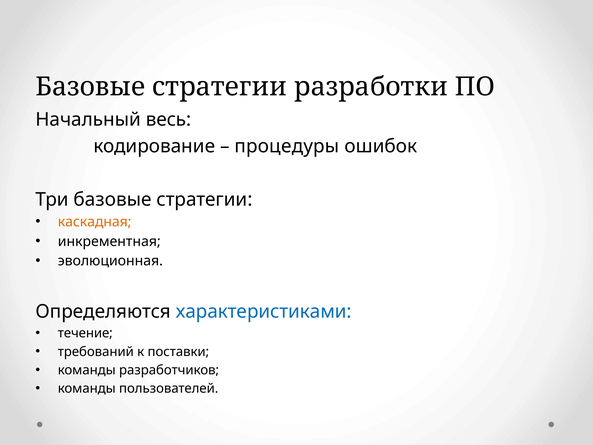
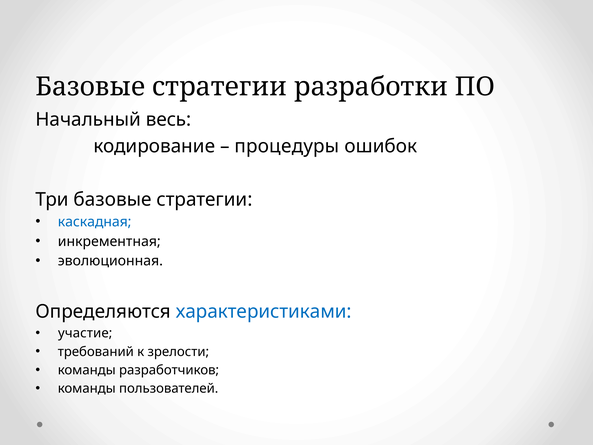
каскадная colour: orange -> blue (95, 222)
течение: течение -> участие (85, 333)
поставки: поставки -> зрелости (178, 352)
